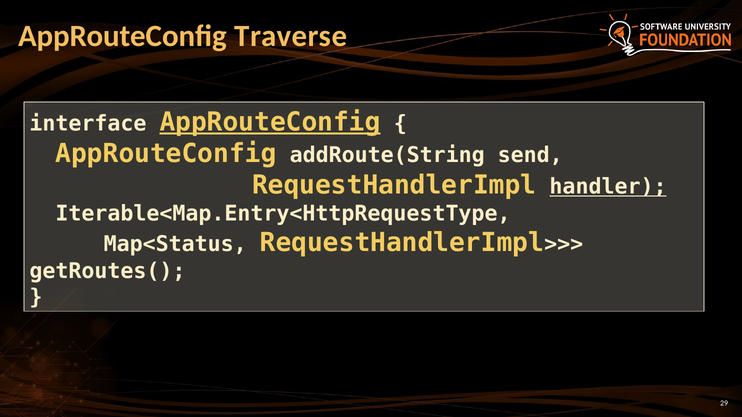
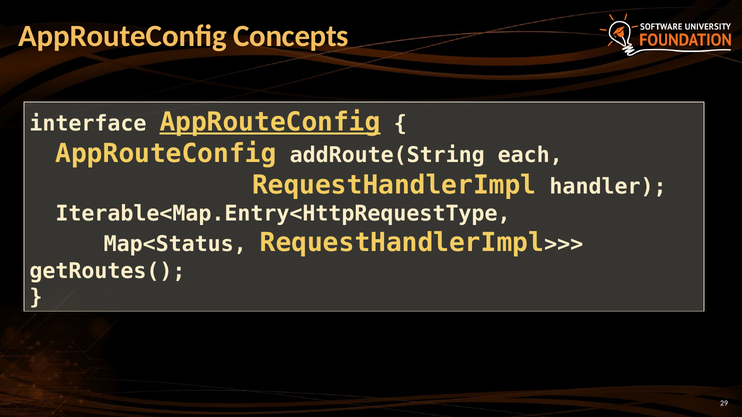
Traverse: Traverse -> Concepts (291, 36)
send: send -> each (530, 155)
handler underline: present -> none (608, 187)
